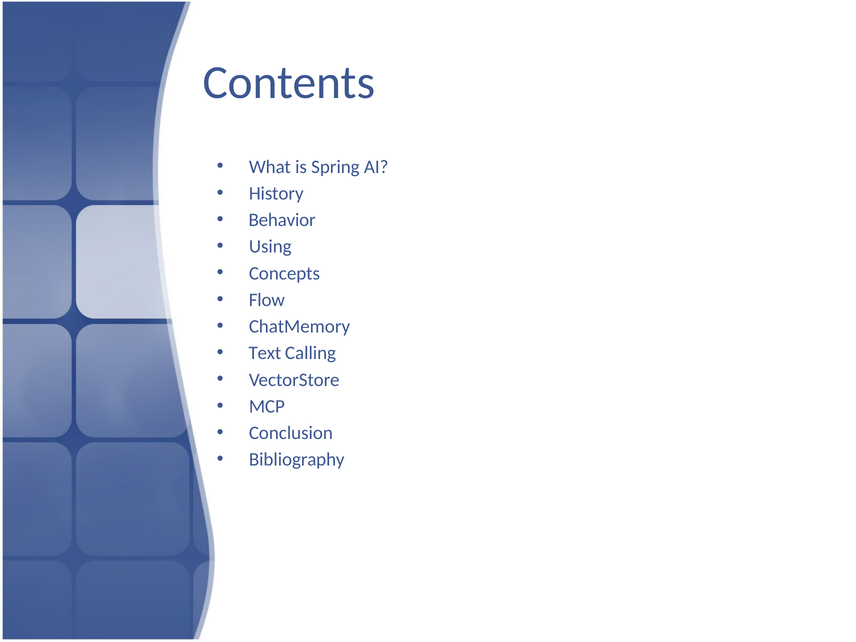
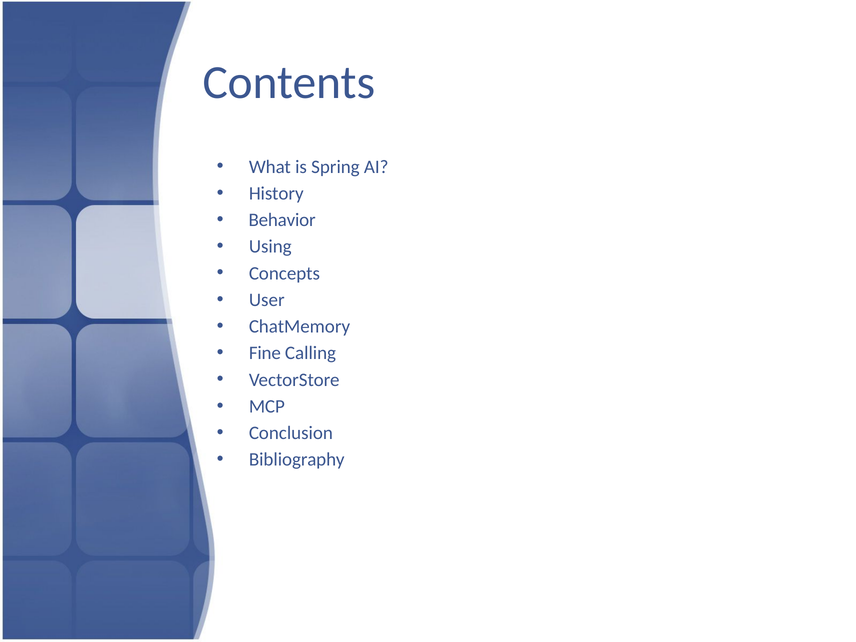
Flow: Flow -> User (267, 300)
Text: Text -> Fine (265, 353)
